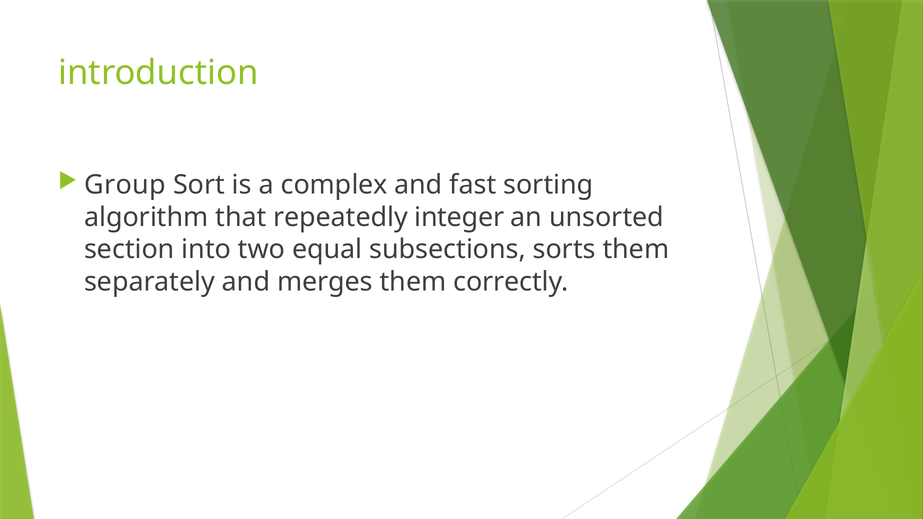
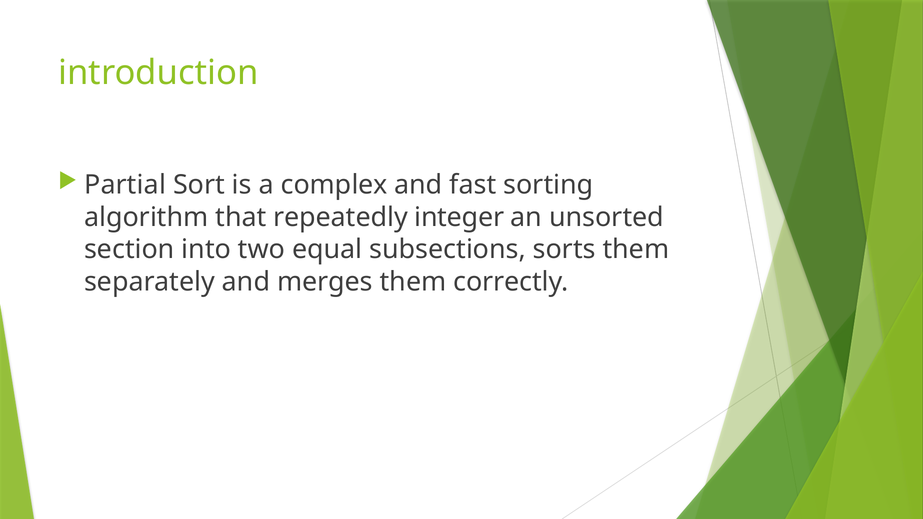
Group: Group -> Partial (125, 185)
